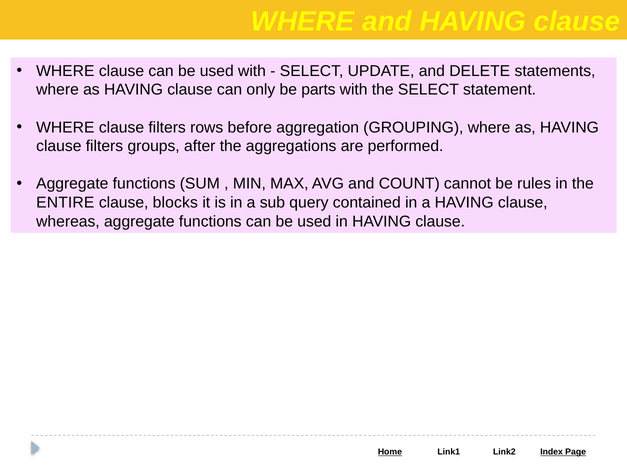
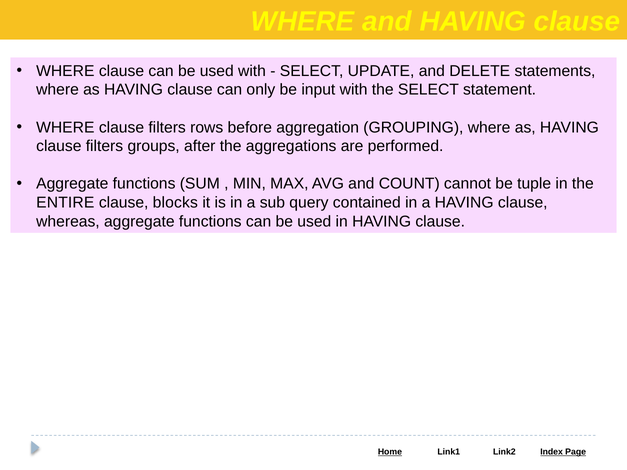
parts: parts -> input (318, 90)
rules: rules -> tuple (534, 184)
